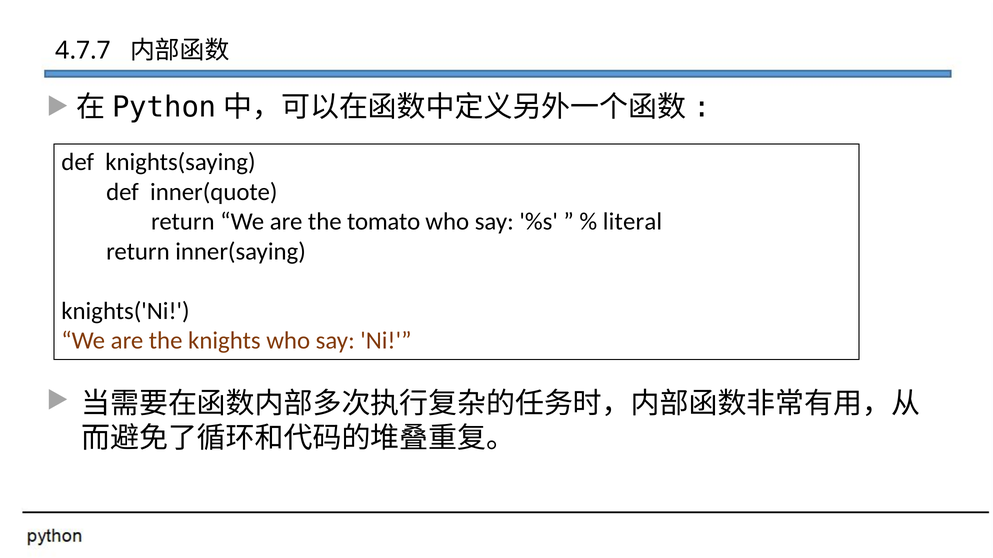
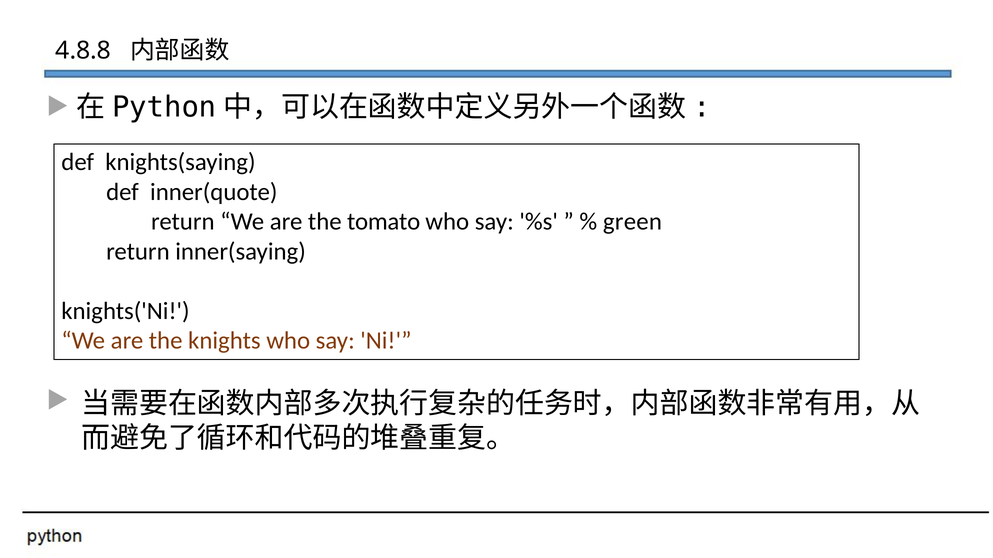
4.7.7: 4.7.7 -> 4.8.8 (83, 51)
literal: literal -> green (632, 222)
